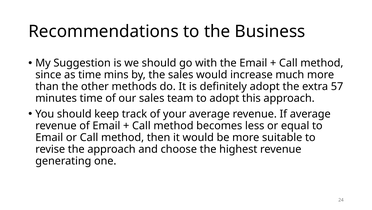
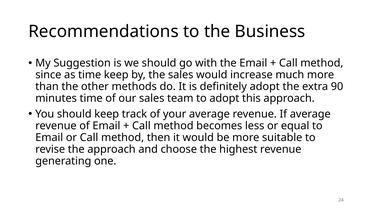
time mins: mins -> keep (116, 75)
57: 57 -> 90 (337, 86)
